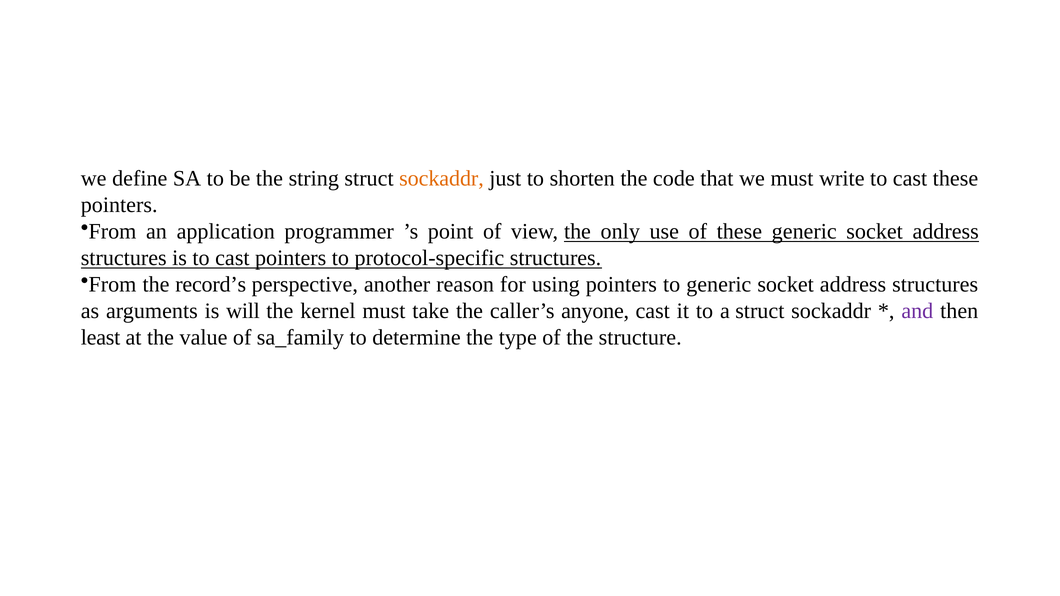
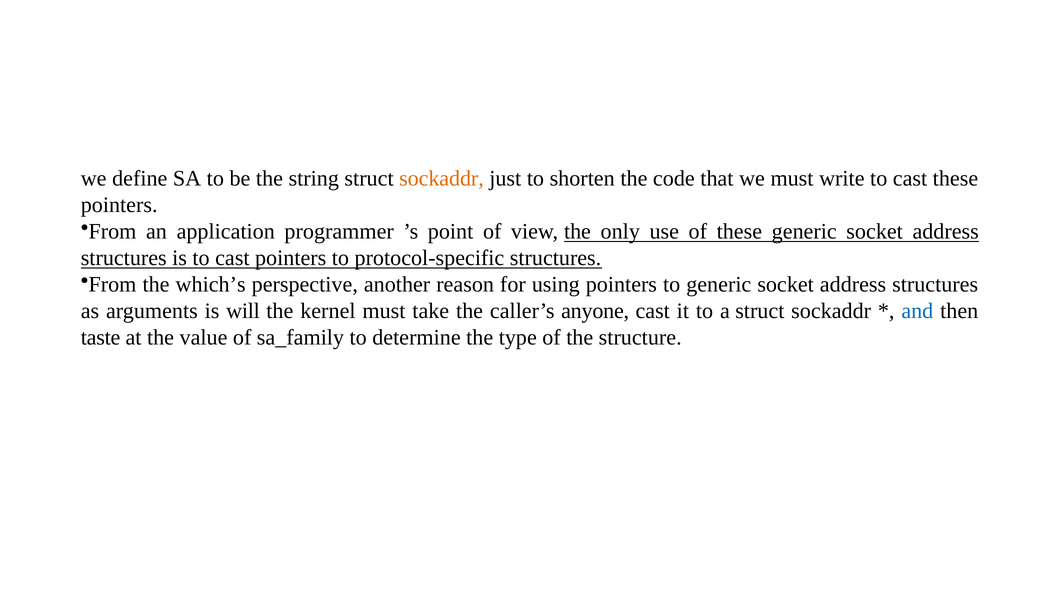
record’s: record’s -> which’s (211, 285)
and colour: purple -> blue (917, 311)
least: least -> taste (101, 338)
